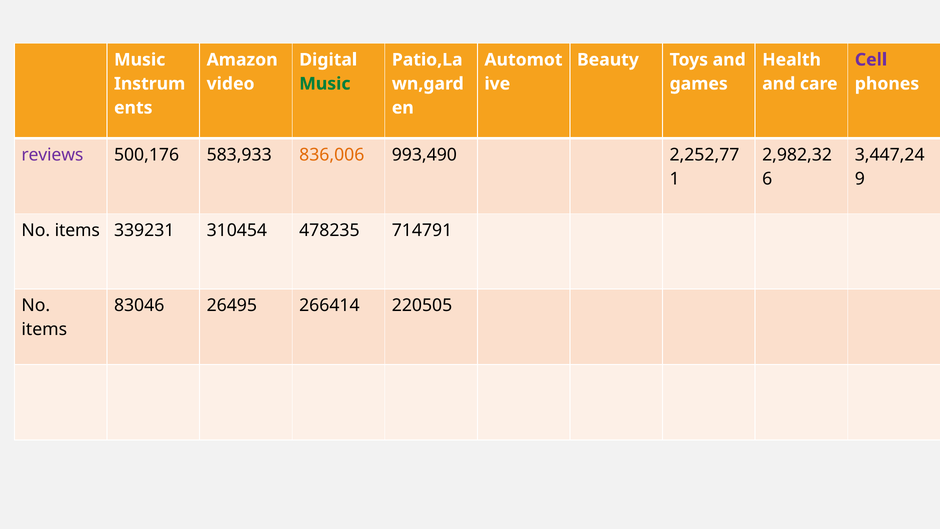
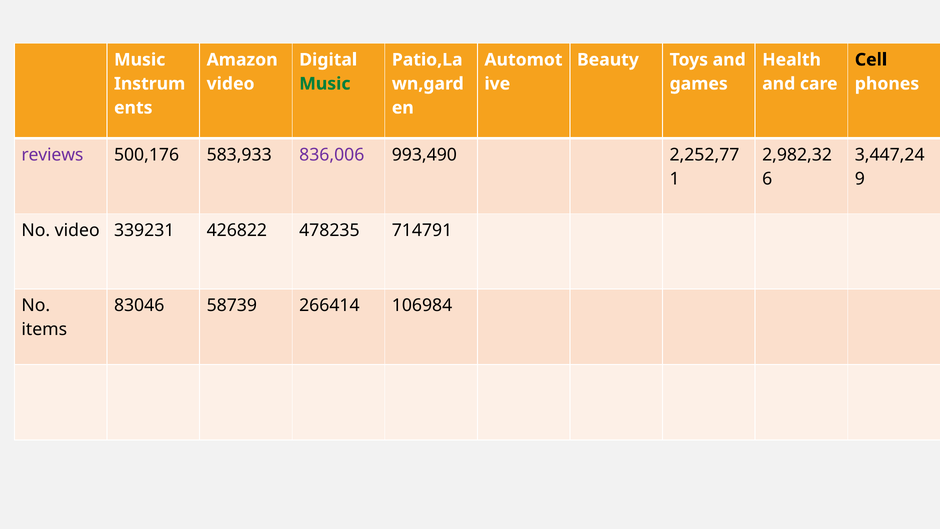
Cell colour: purple -> black (871, 60)
836,006 colour: orange -> purple (332, 155)
items: items -> video (77, 230)
310454: 310454 -> 426822 (237, 230)
26495: 26495 -> 58739 (232, 305)
220505: 220505 -> 106984 (422, 305)
